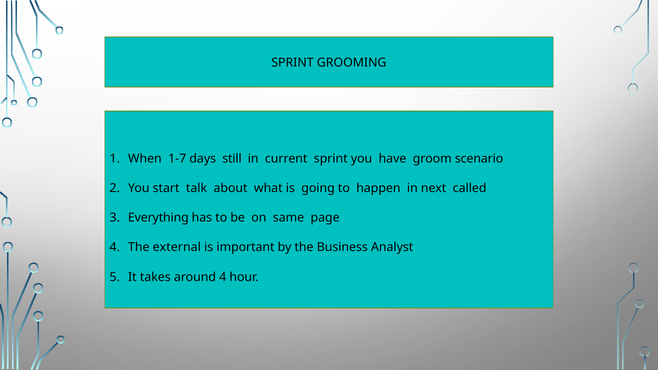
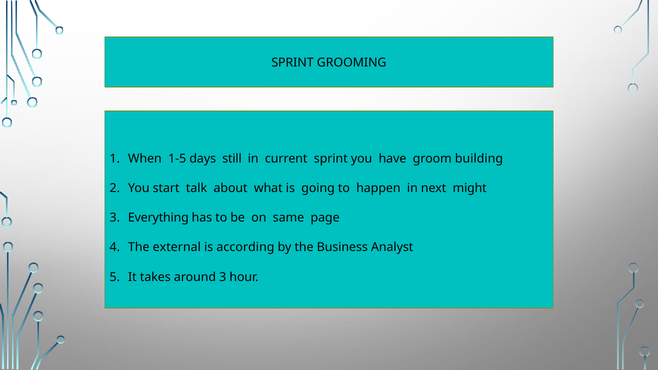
1-7: 1-7 -> 1-5 (177, 159)
scenario: scenario -> building (479, 159)
called: called -> might (470, 188)
important: important -> according (245, 247)
around 4: 4 -> 3 (223, 277)
